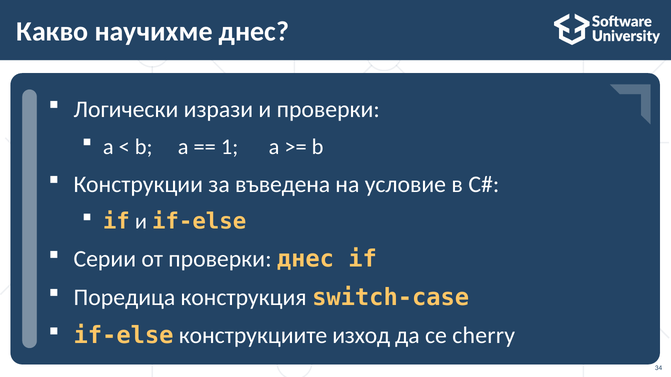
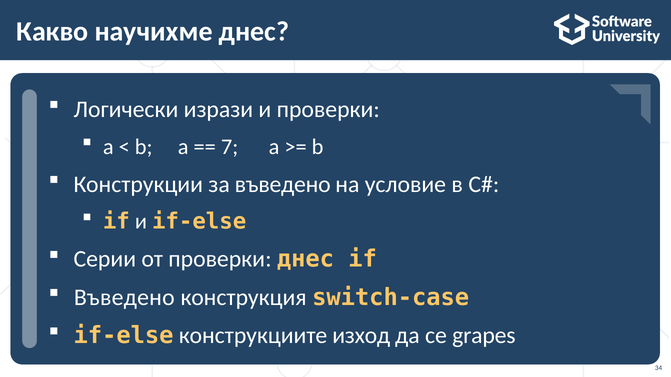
1: 1 -> 7 (230, 147)
за въведена: въведена -> въведено (283, 184)
Поредица: Поредица -> Въведено (124, 298)
cherry: cherry -> grapes (484, 336)
